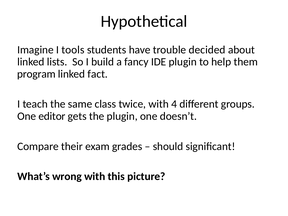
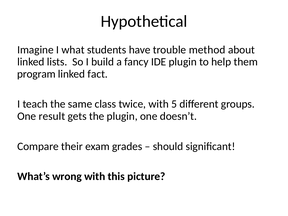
tools: tools -> what (73, 50)
decided: decided -> method (207, 50)
4: 4 -> 5 (174, 104)
editor: editor -> result (52, 116)
